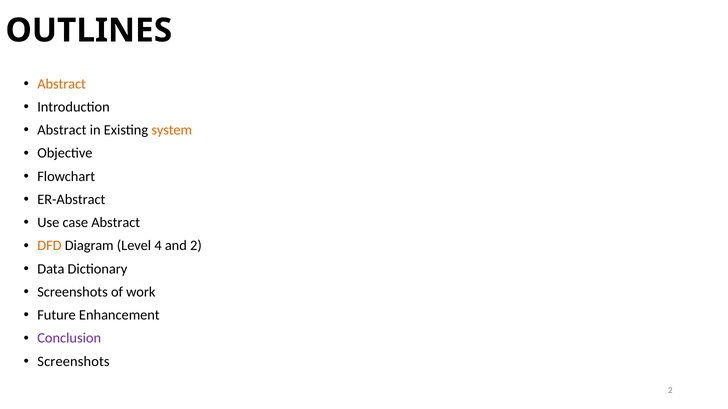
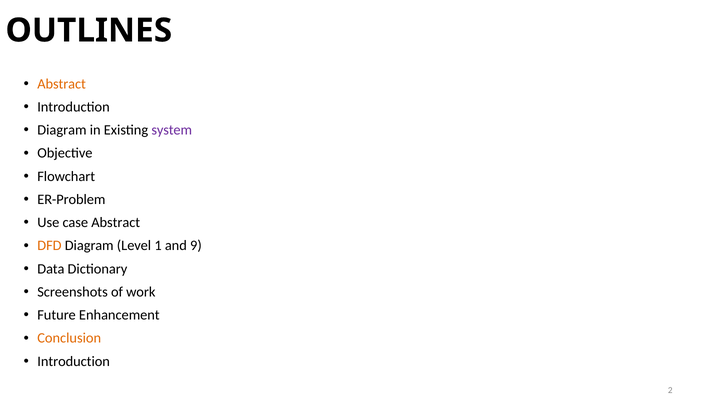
Abstract: Abstract -> Diagram (62, 130)
system colour: orange -> purple (172, 130)
ER-Abstract: ER-Abstract -> ER-Problem (71, 200)
4: 4 -> 1 (158, 246)
and 2: 2 -> 9 (196, 246)
Conclusion colour: purple -> orange (69, 339)
Screenshots: Screenshots -> Introduction (74, 362)
